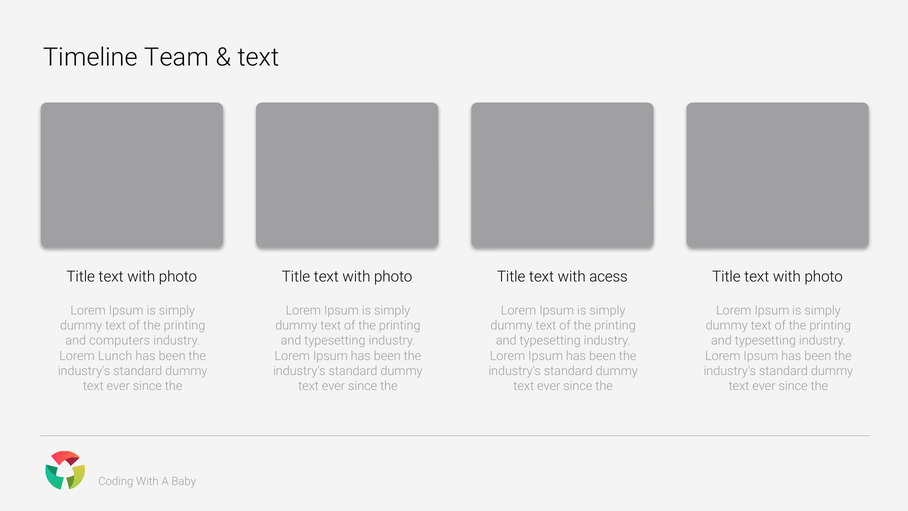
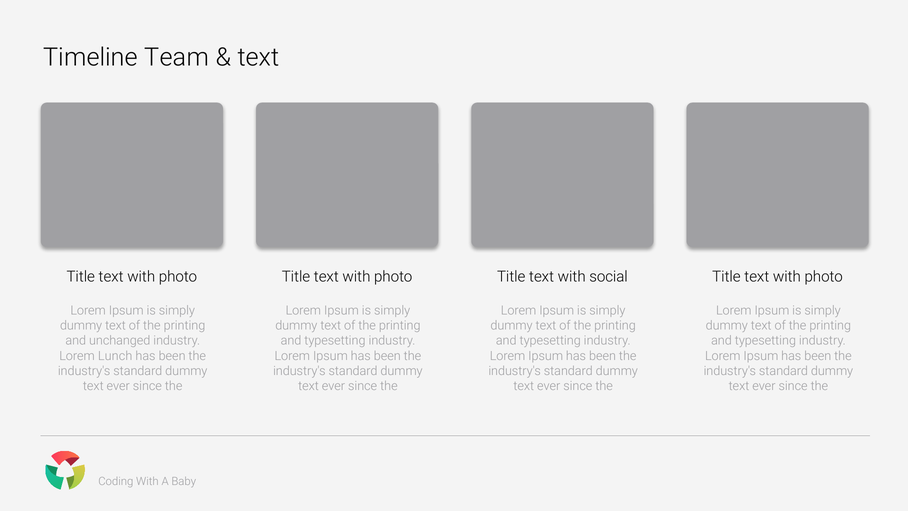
acess: acess -> social (608, 277)
computers: computers -> unchanged (120, 341)
